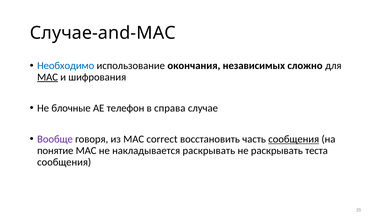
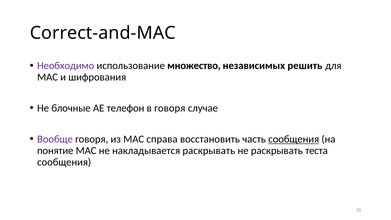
Случае-and-MAC: Случае-and-MAC -> Correct-and-MAC (103, 33)
Необходимо colour: blue -> purple (66, 66)
окончания: окончания -> множество (194, 66)
сложно: сложно -> решить (305, 66)
MAC underline: present -> none (48, 77)
в справа: справа -> говоря (170, 108)
correct: correct -> справа (162, 139)
